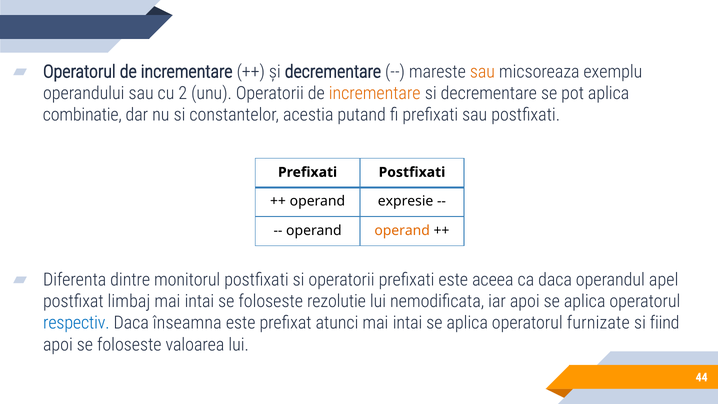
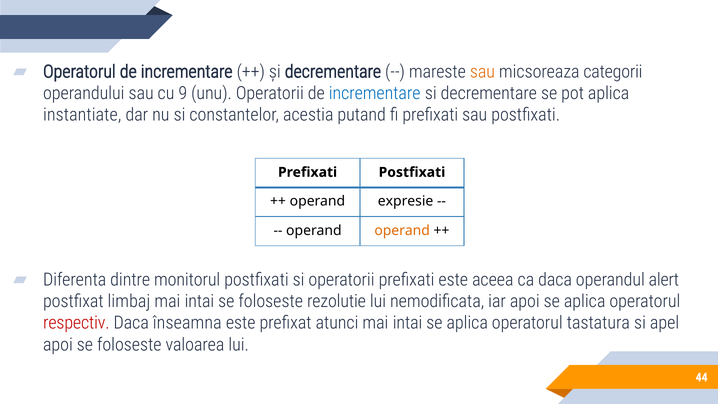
exemplu: exemplu -> categorii (613, 72)
2: 2 -> 9 (183, 93)
incrementare colour: orange -> blue (375, 93)
combinatie: combinatie -> instantiate (82, 115)
apel: apel -> alert (664, 280)
respectiv colour: blue -> red (76, 323)
furnizate: furnizate -> tastatura (598, 323)
fiind: fiind -> apel (665, 323)
